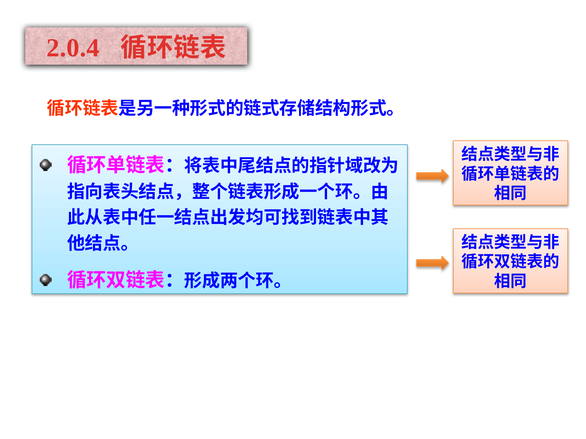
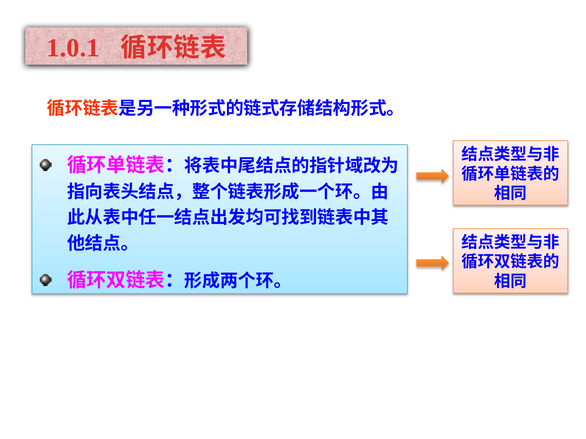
2.0.4: 2.0.4 -> 1.0.1 (73, 48)
